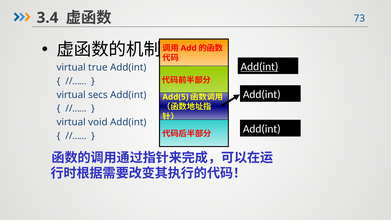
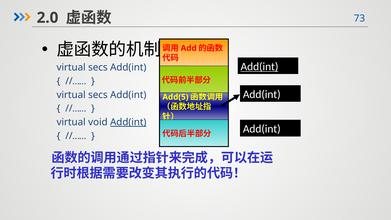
3.4: 3.4 -> 2.0 (48, 18)
true: true -> secs (98, 67)
Add(int underline: none -> present (128, 122)
